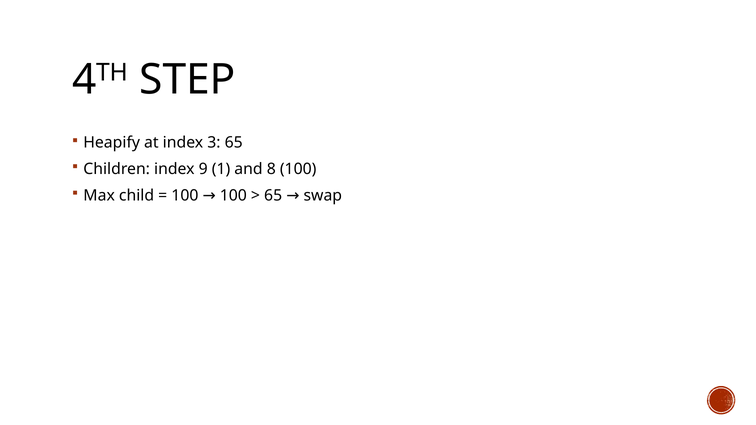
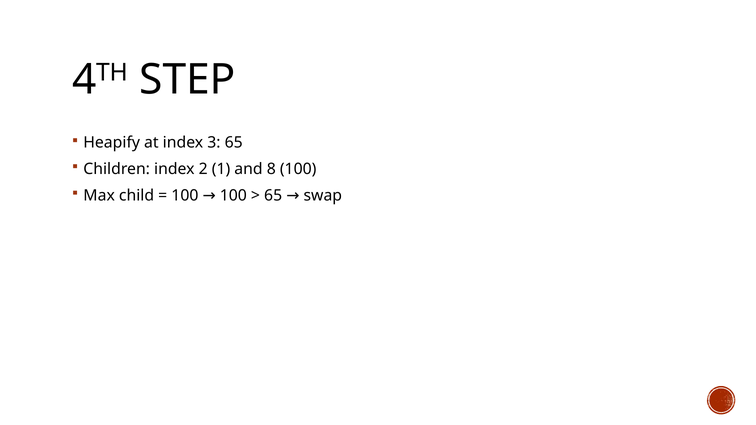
9: 9 -> 2 (203, 169)
